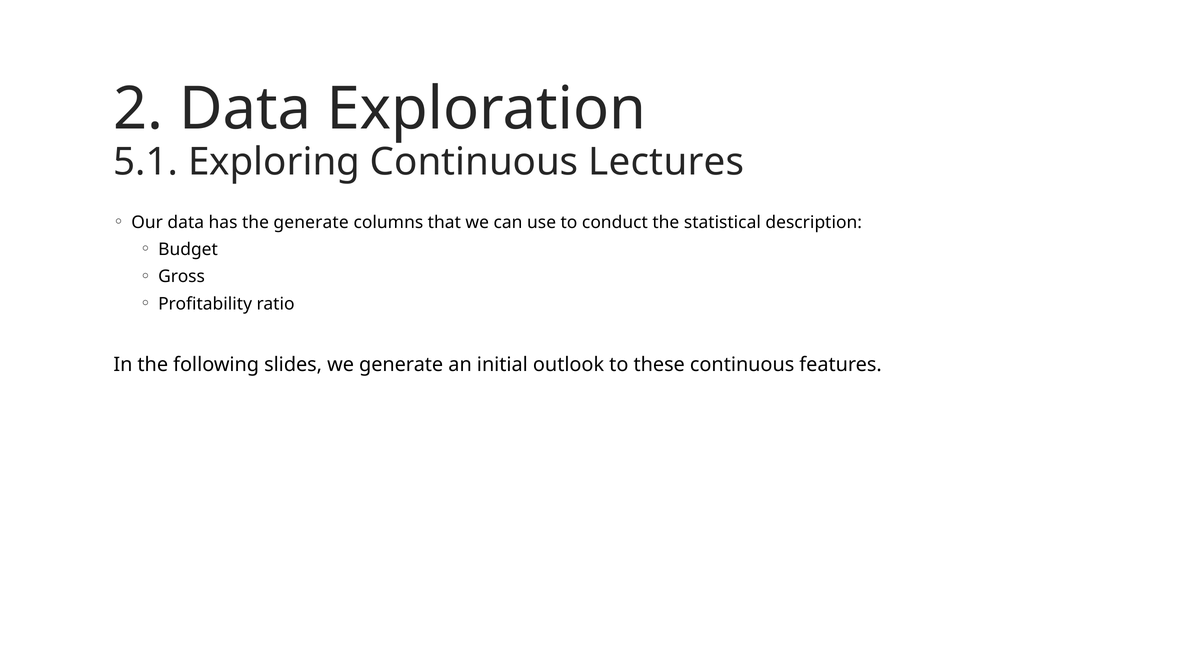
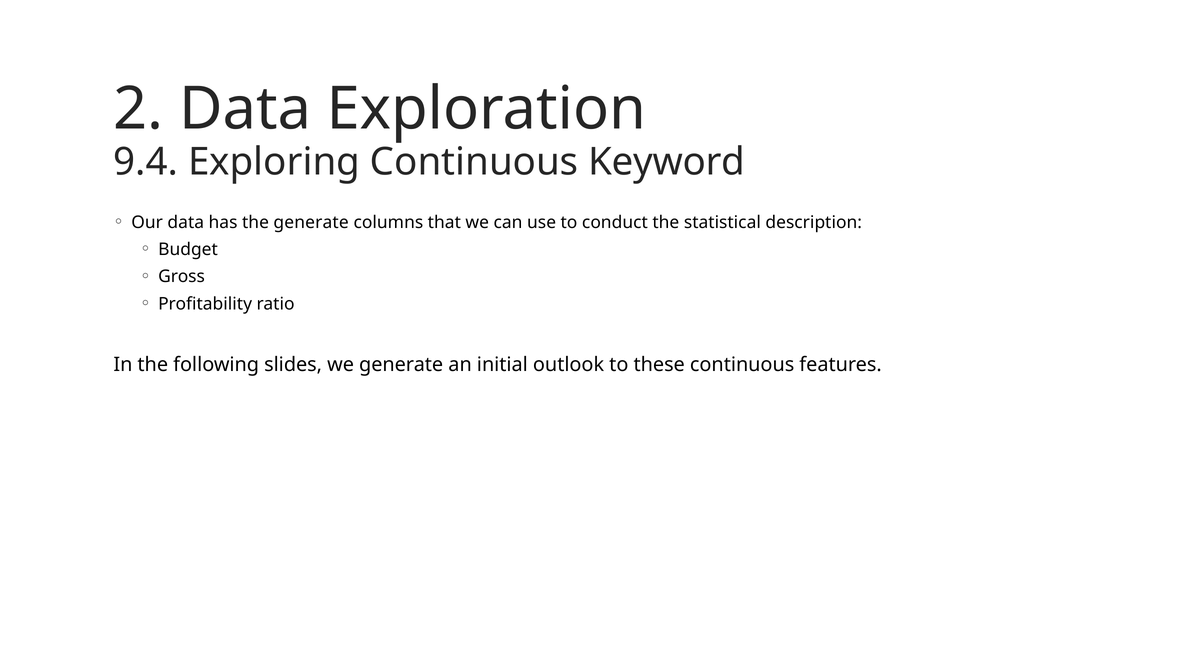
5.1: 5.1 -> 9.4 (146, 162)
Lectures: Lectures -> Keyword (667, 162)
